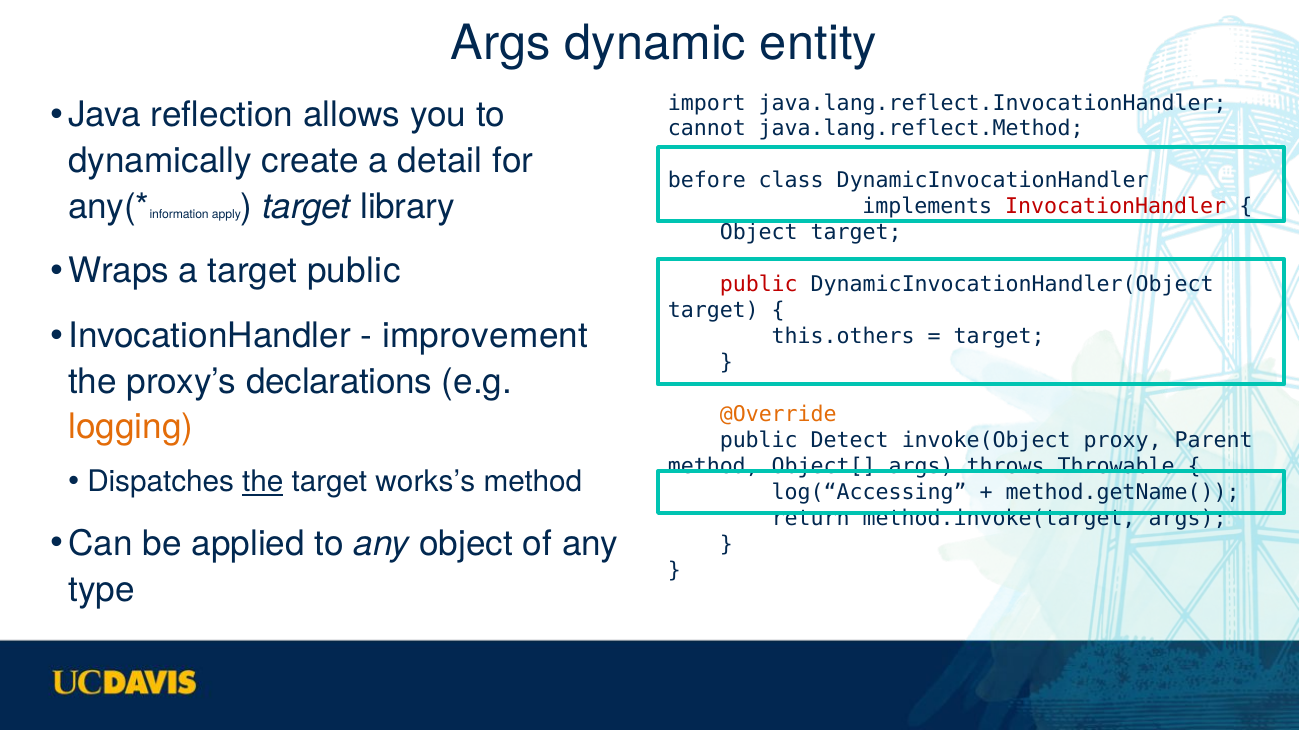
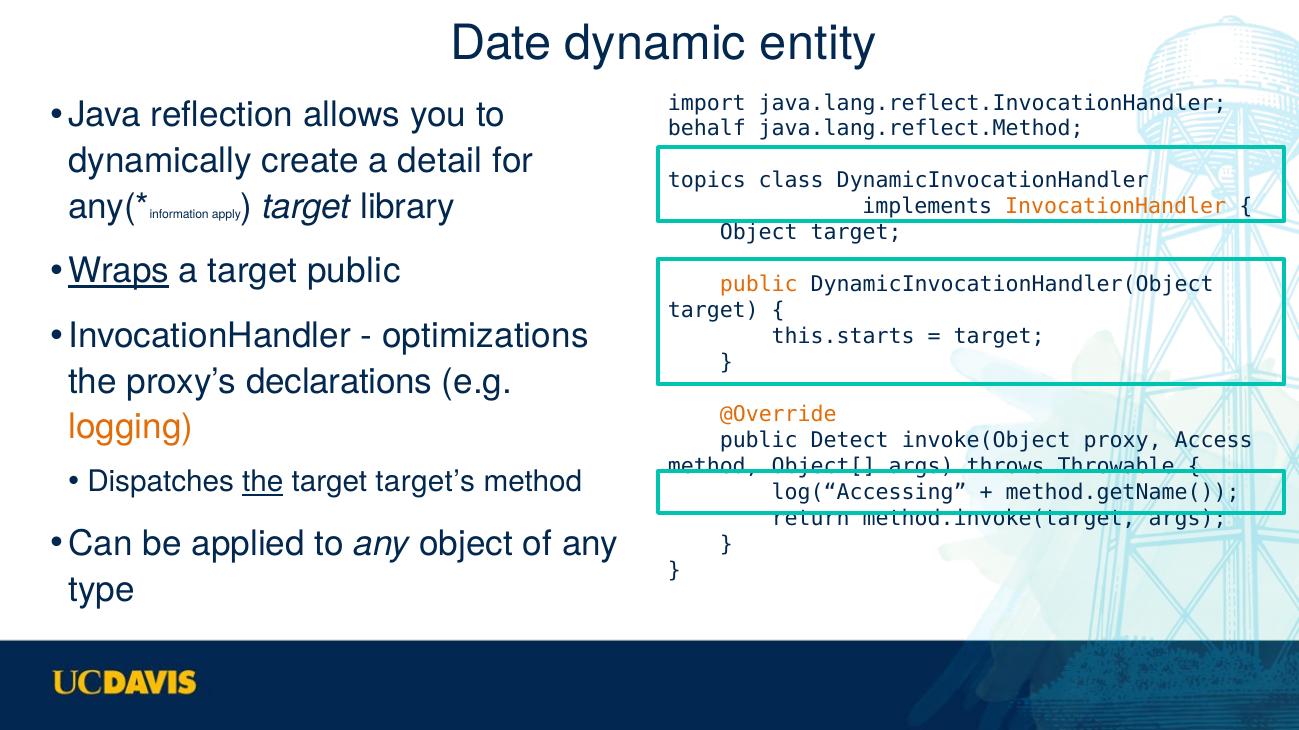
Args: Args -> Date (501, 43)
cannot: cannot -> behalf (707, 129)
before: before -> topics (707, 181)
InvocationHandler colour: red -> orange (1116, 207)
Wraps underline: none -> present (119, 272)
public colour: red -> orange (759, 285)
improvement: improvement -> optimizations (485, 337)
this.others: this.others -> this.starts (843, 337)
Parent: Parent -> Access (1214, 441)
works’s: works’s -> target’s (425, 483)
